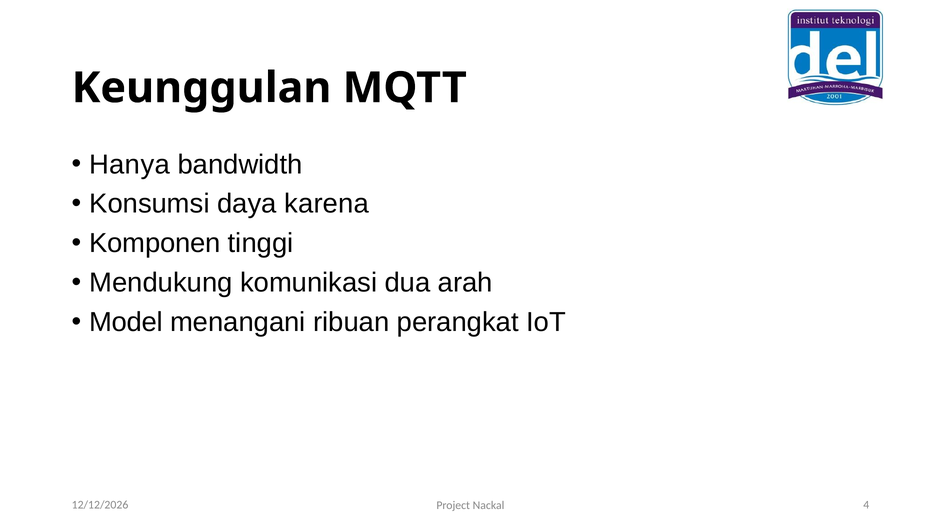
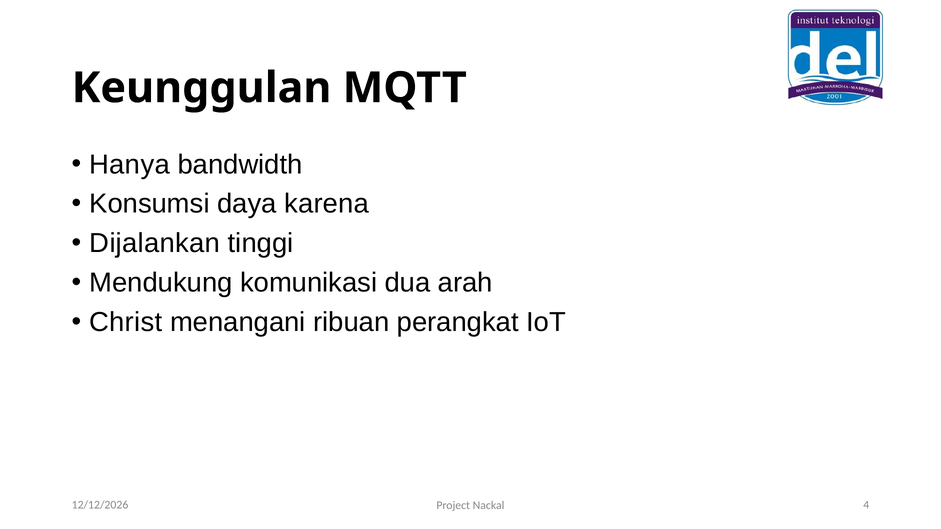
Komponen: Komponen -> Dijalankan (155, 243)
Model: Model -> Christ (126, 322)
